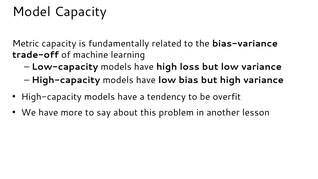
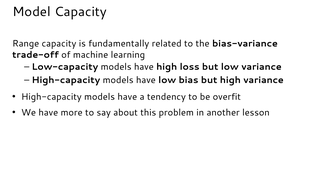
Metric: Metric -> Range (26, 44)
